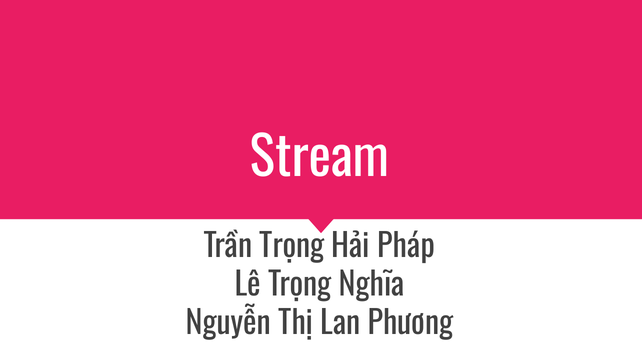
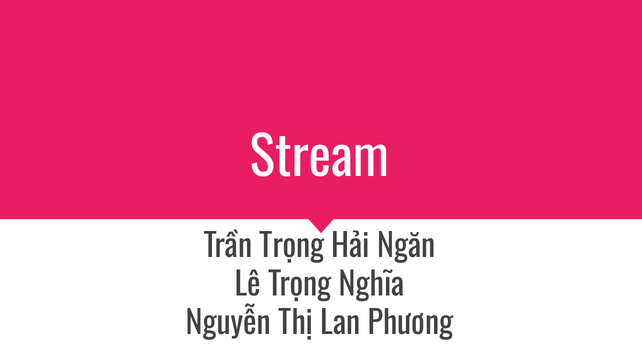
Pháp: Pháp -> Ngăn (406, 247)
